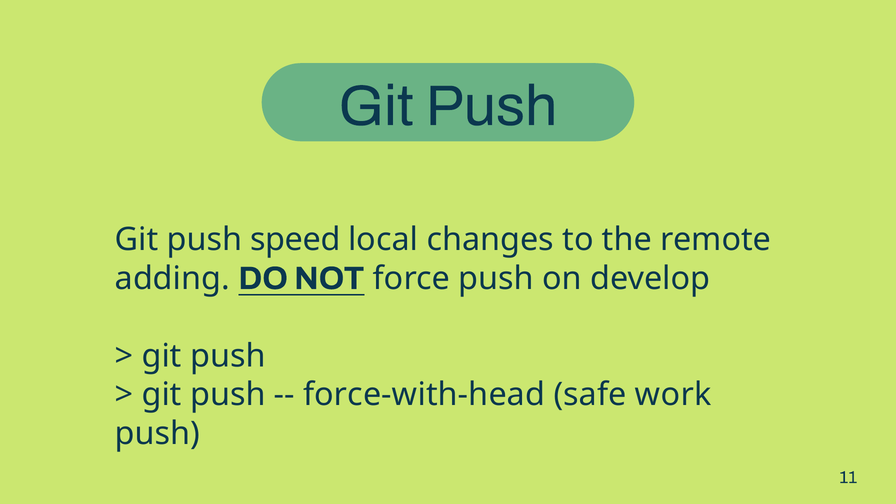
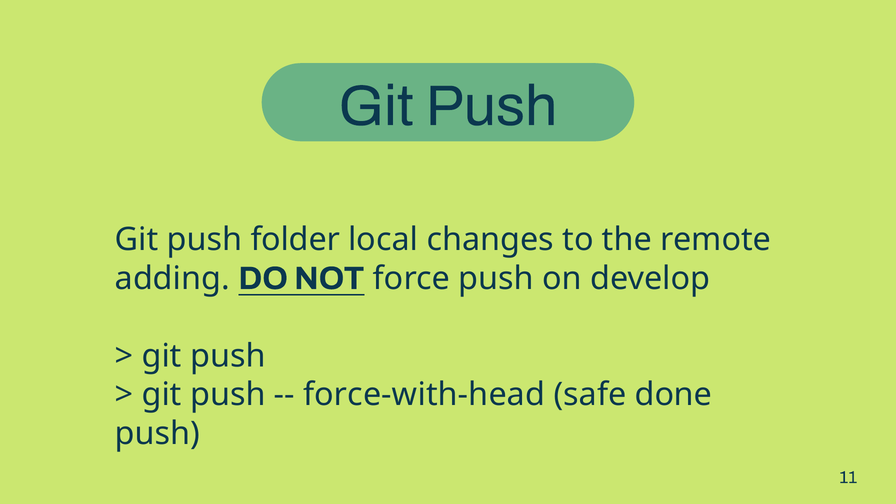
speed: speed -> folder (295, 240)
work: work -> done (673, 395)
